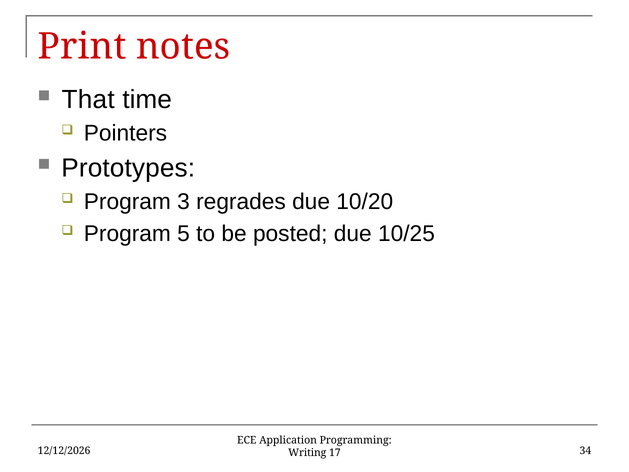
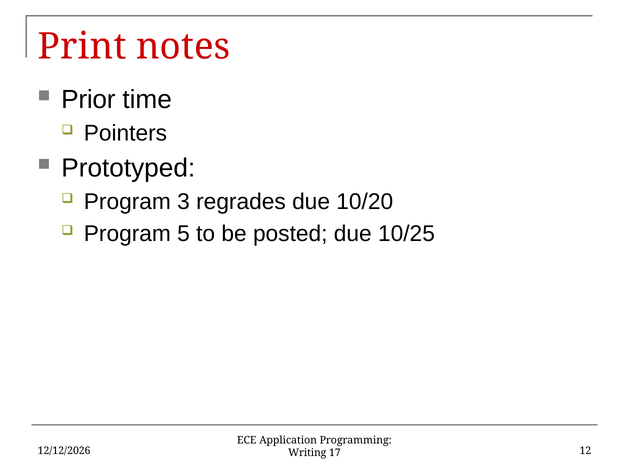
That: That -> Prior (88, 99)
Prototypes: Prototypes -> Prototyped (128, 168)
34: 34 -> 12 (585, 451)
